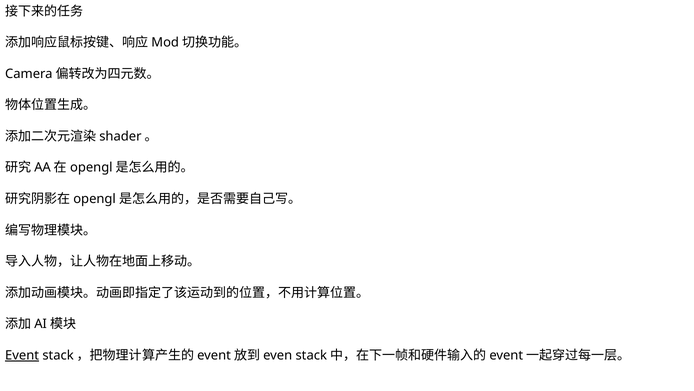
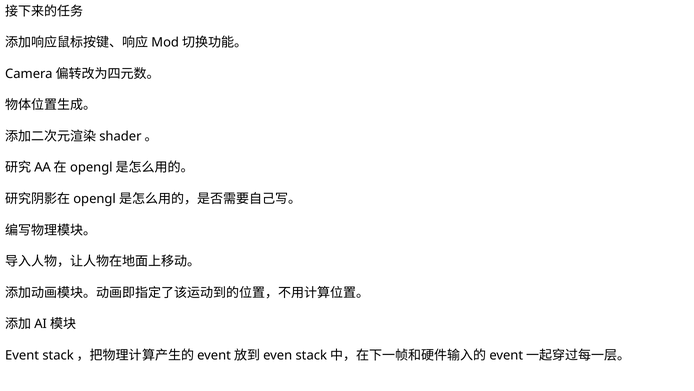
Event underline: present -> none (22, 355)
